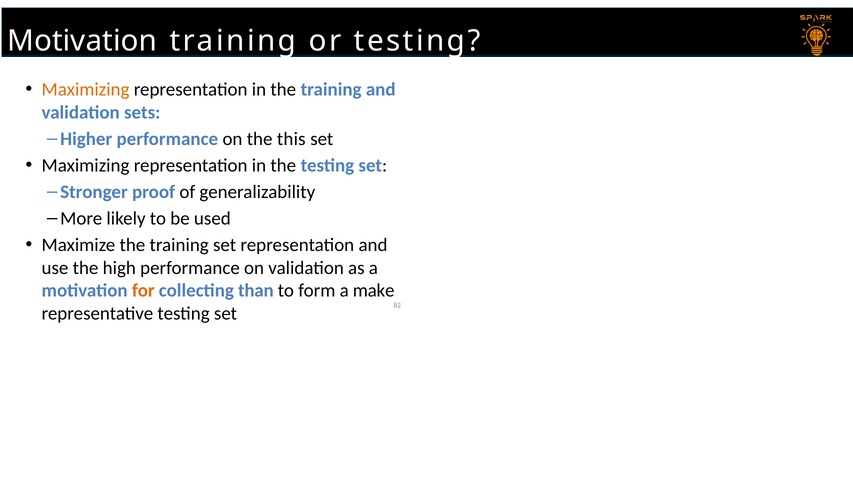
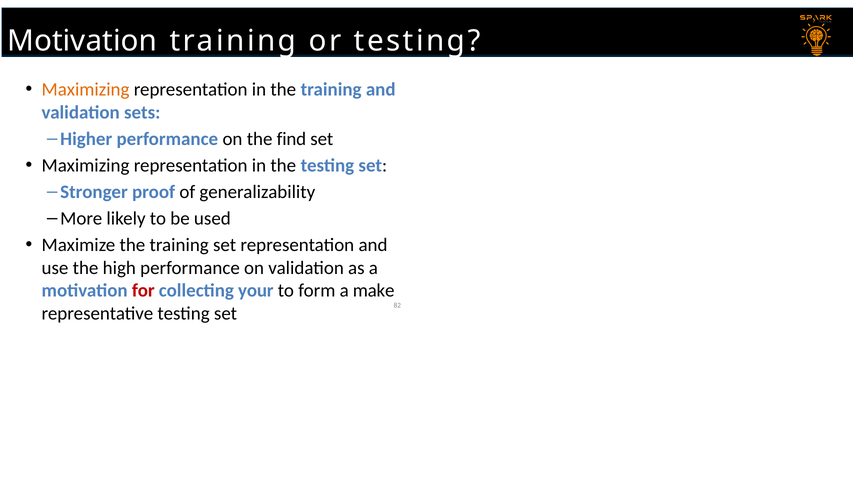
this: this -> find (291, 139)
for colour: orange -> red (143, 290)
than: than -> your (256, 290)
